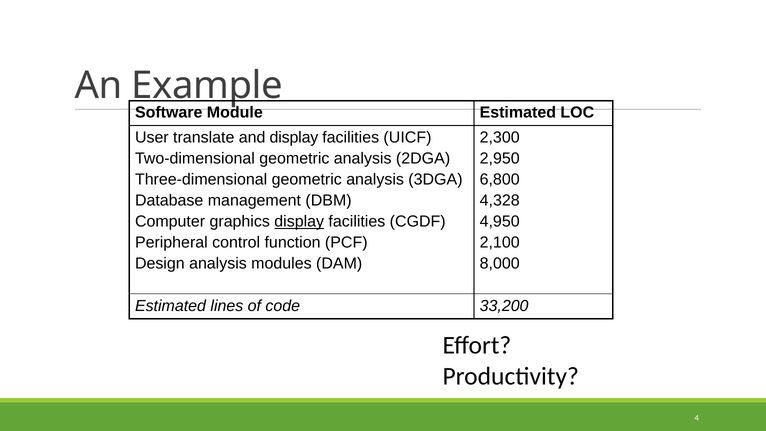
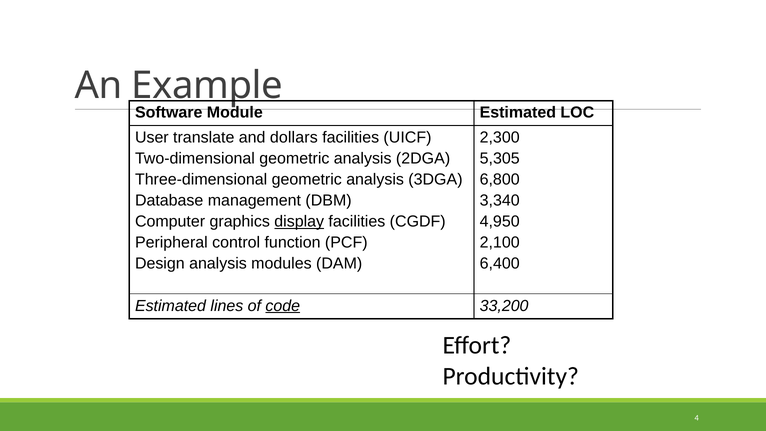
and display: display -> dollars (294, 137)
2,950: 2,950 -> 5,305 (500, 158)
4,328: 4,328 -> 3,340 (500, 200)
8,000: 8,000 -> 6,400 (500, 263)
code underline: none -> present (283, 306)
